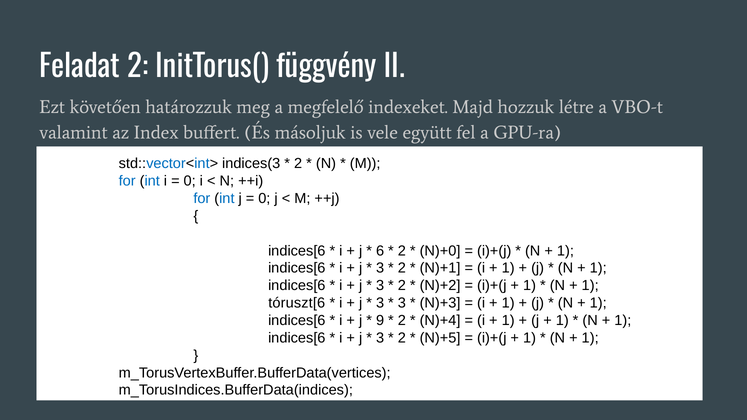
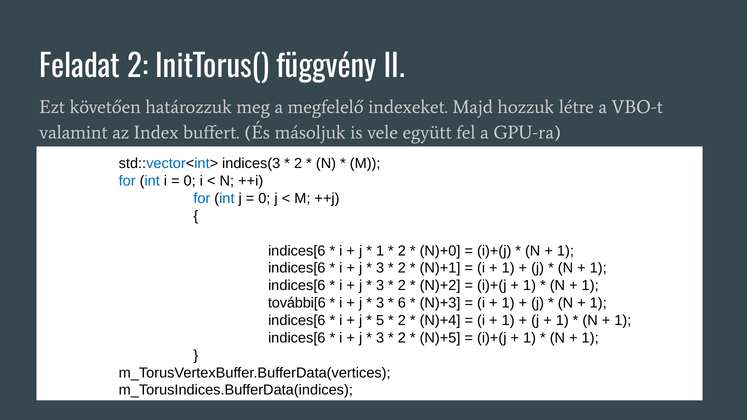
6: 6 -> 1 (380, 251)
tóruszt[6: tóruszt[6 -> további[6 (297, 303)
3: 3 -> 6 (402, 303)
9: 9 -> 5 (380, 321)
